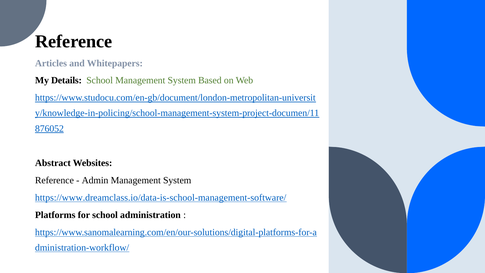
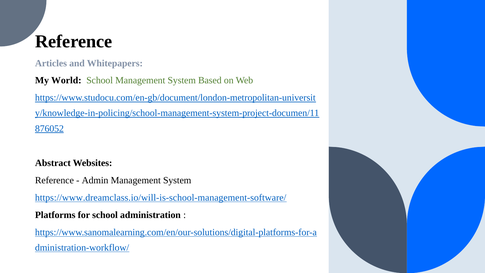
Details: Details -> World (66, 80)
https://www.dreamclass.io/data-is-school-management-software/: https://www.dreamclass.io/data-is-school-management-software/ -> https://www.dreamclass.io/will-is-school-management-software/ (161, 197)
